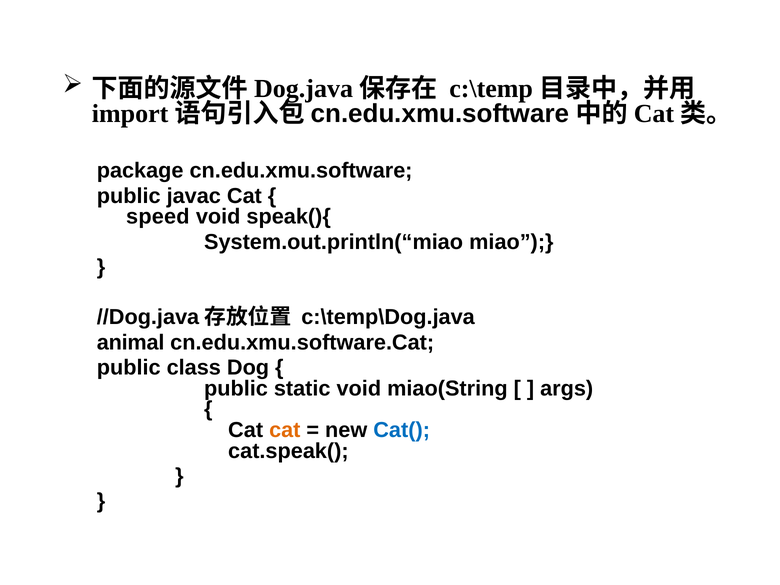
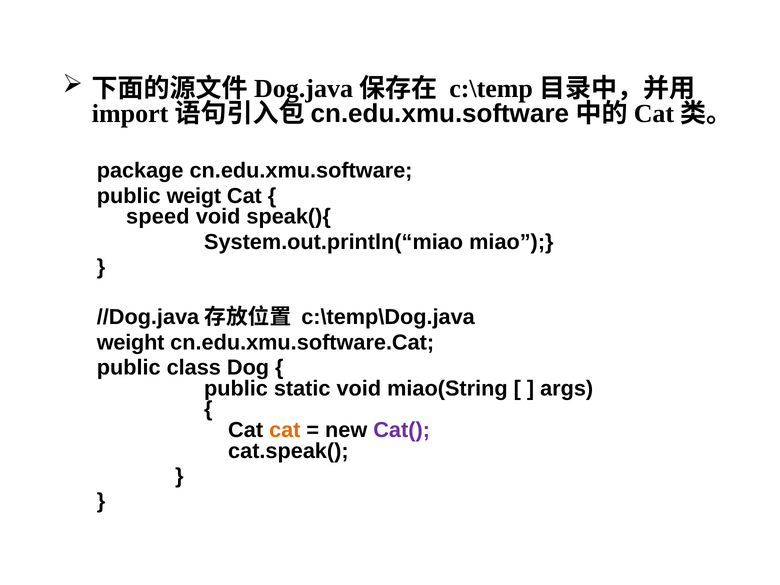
javac: javac -> weigt (194, 196)
animal: animal -> weight (131, 342)
Cat( colour: blue -> purple (402, 430)
